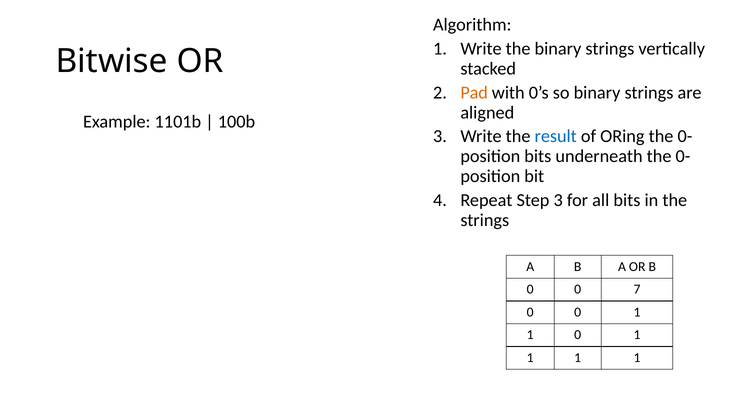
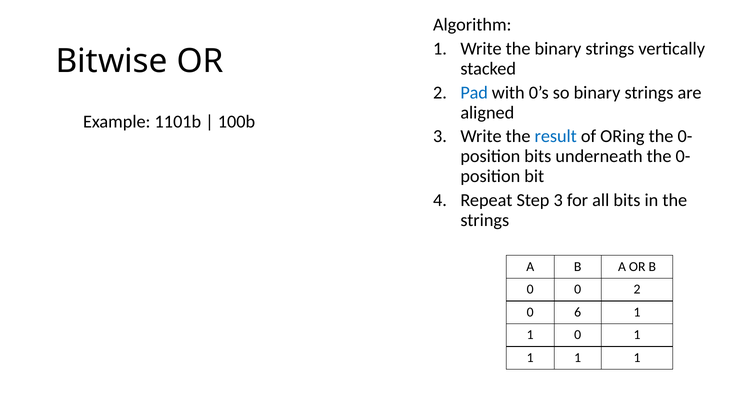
Pad colour: orange -> blue (474, 93)
0 7: 7 -> 2 (637, 290)
0: 0 -> 6 (578, 313)
